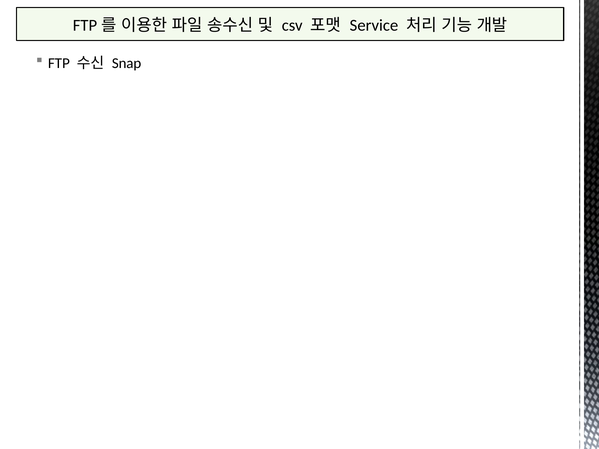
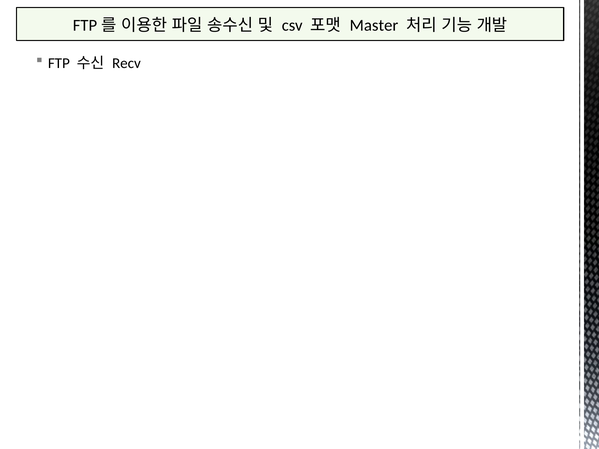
Service: Service -> Master (374, 25)
Snap: Snap -> Recv (126, 63)
